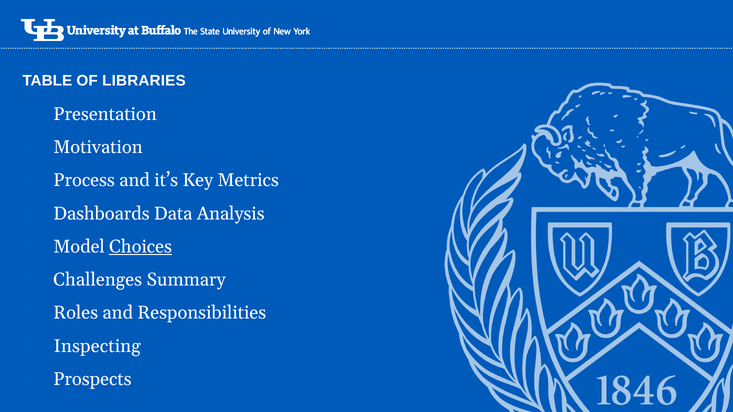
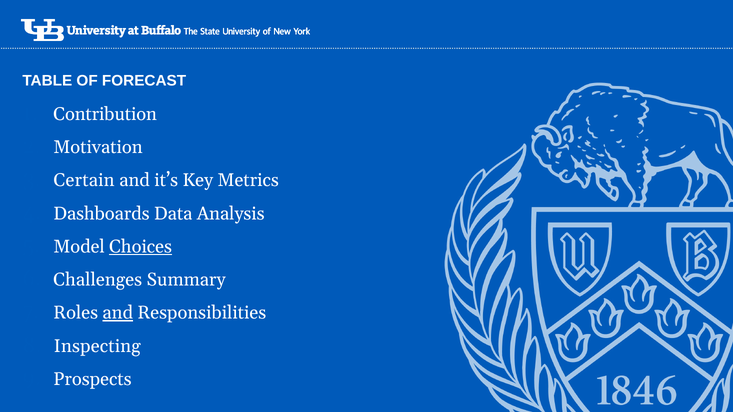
LIBRARIES: LIBRARIES -> FORECAST (144, 81)
Presentation: Presentation -> Contribution (105, 114)
Process: Process -> Certain (84, 180)
and underline: none -> present (118, 313)
